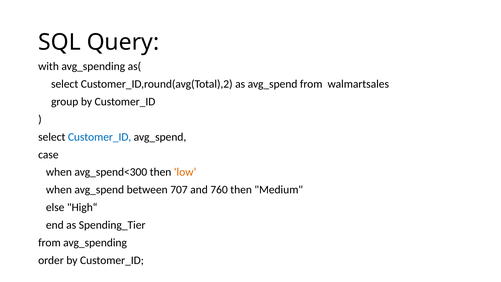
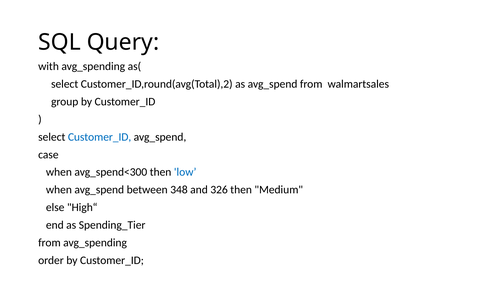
low colour: orange -> blue (185, 172)
707: 707 -> 348 (179, 190)
760: 760 -> 326 (219, 190)
